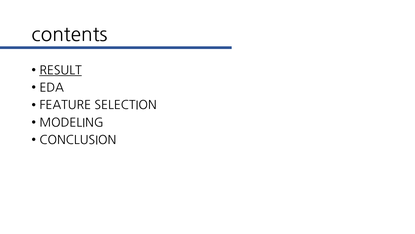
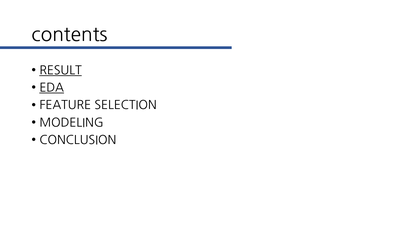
EDA underline: none -> present (52, 88)
